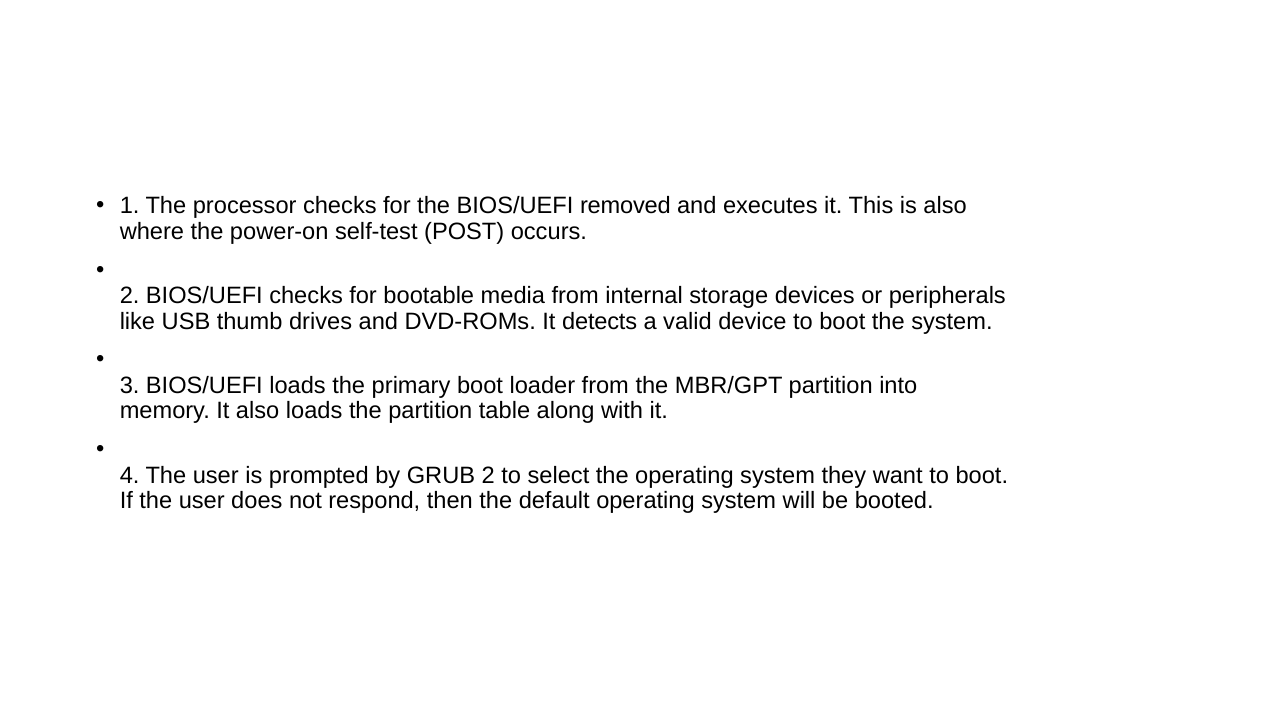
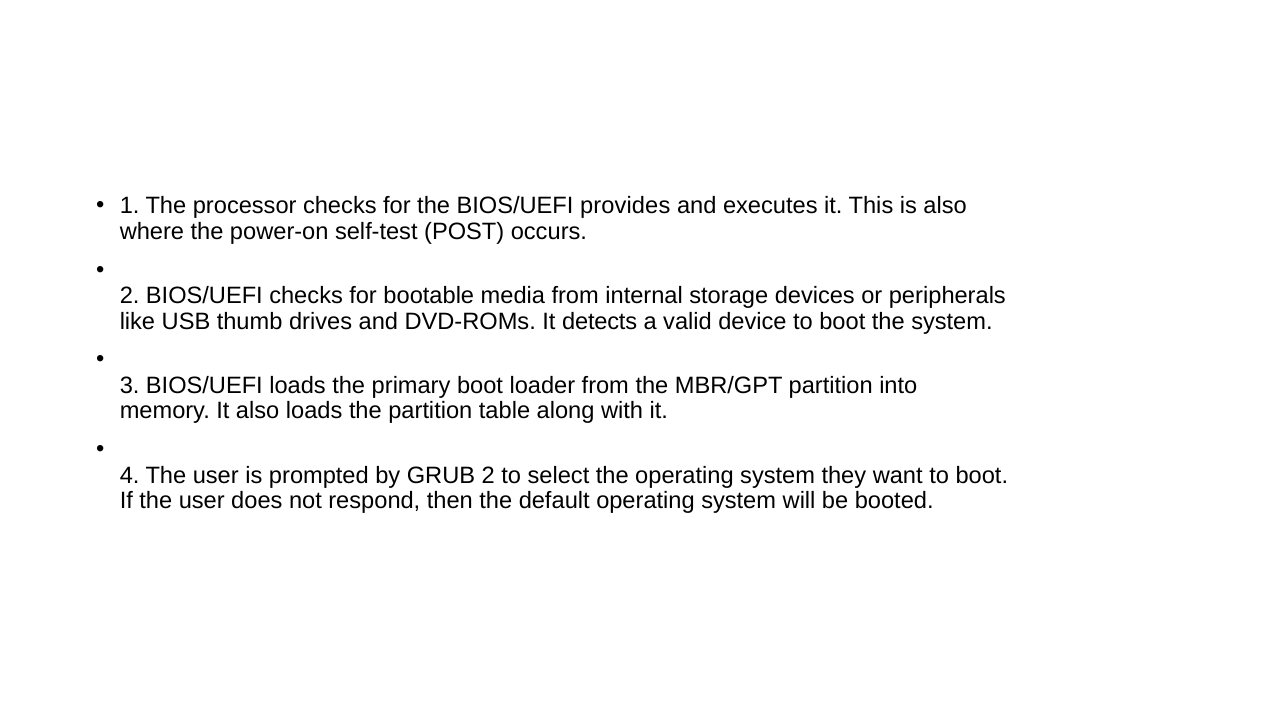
removed: removed -> provides (625, 206)
